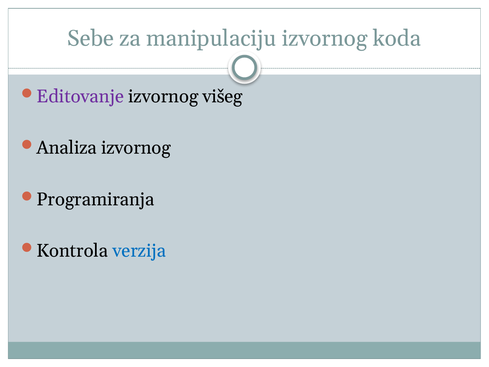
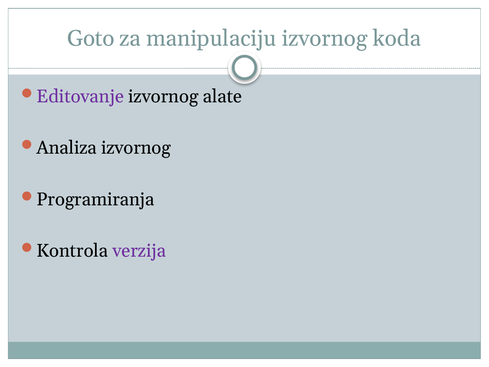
Sebe: Sebe -> Goto (91, 39)
višeg: višeg -> alate (222, 96)
verzija colour: blue -> purple (139, 251)
